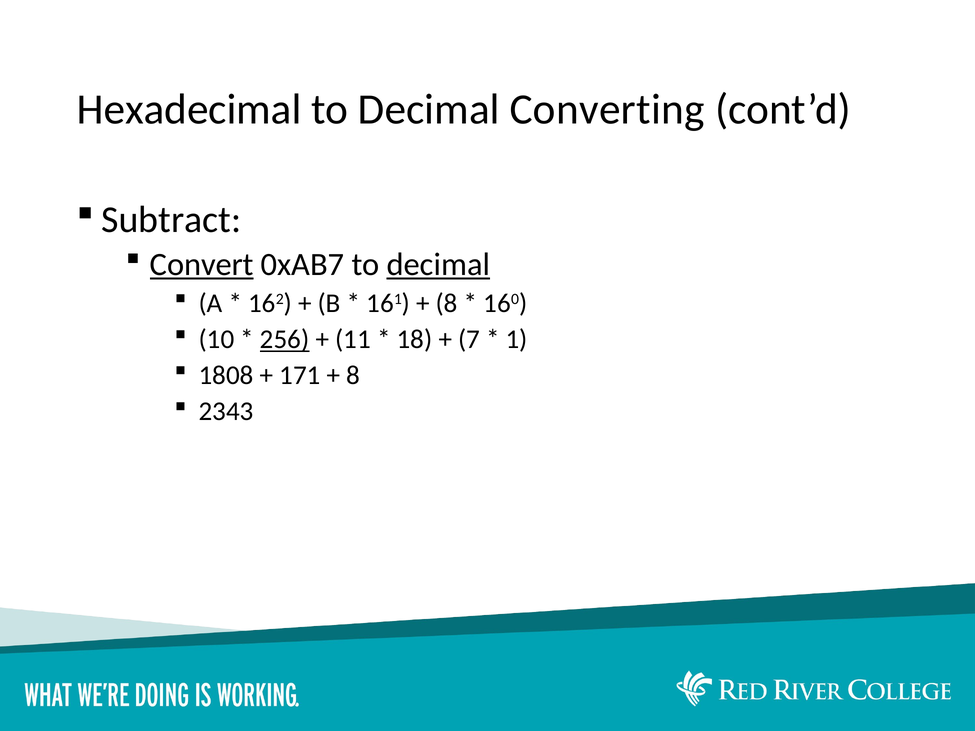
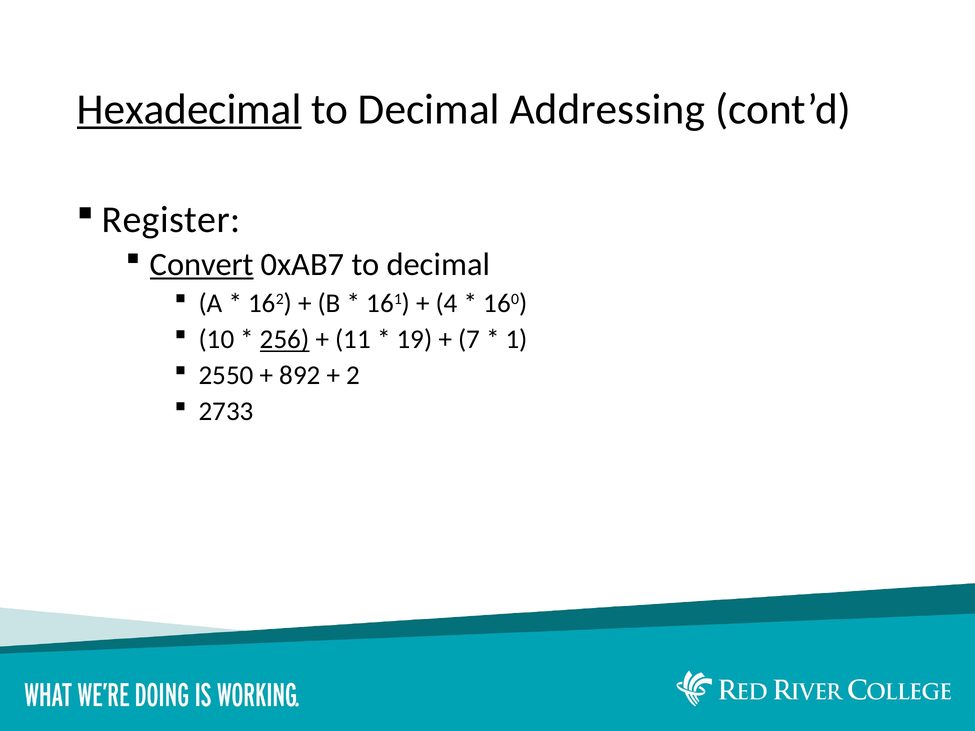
Hexadecimal underline: none -> present (189, 109)
Converting: Converting -> Addressing (607, 109)
Subtract: Subtract -> Register (171, 220)
decimal underline: present -> none (438, 265)
8: 8 -> 4 (447, 304)
18: 18 -> 19 (415, 340)
1808: 1808 -> 2550 (226, 376)
171: 171 -> 892 (300, 376)
8: 8 -> 2 (353, 376)
2343: 2343 -> 2733 (226, 412)
